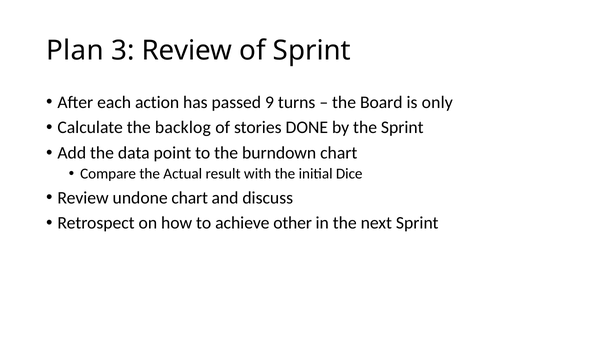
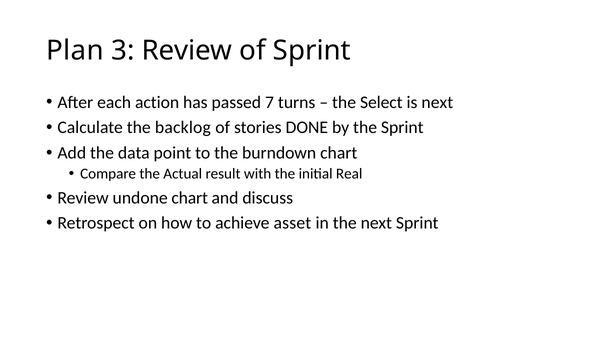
9: 9 -> 7 (270, 102)
Board: Board -> Select (381, 102)
is only: only -> next (437, 102)
Dice: Dice -> Real (349, 174)
other: other -> asset (292, 223)
